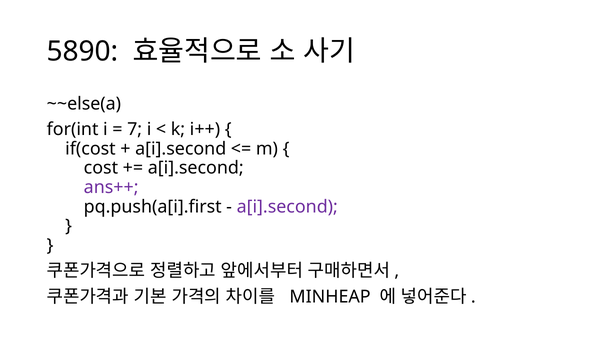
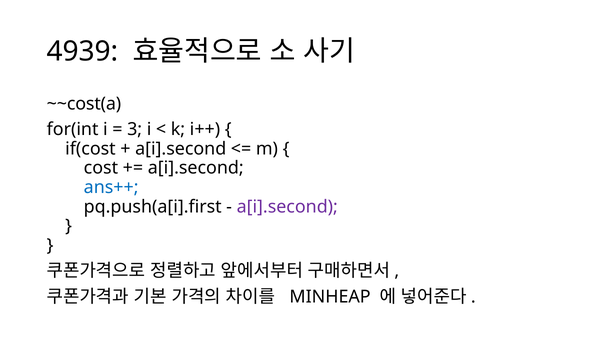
5890: 5890 -> 4939 (83, 51)
~~else(a: ~~else(a -> ~~cost(a (84, 104)
7: 7 -> 3 (135, 129)
ans++ colour: purple -> blue (111, 187)
